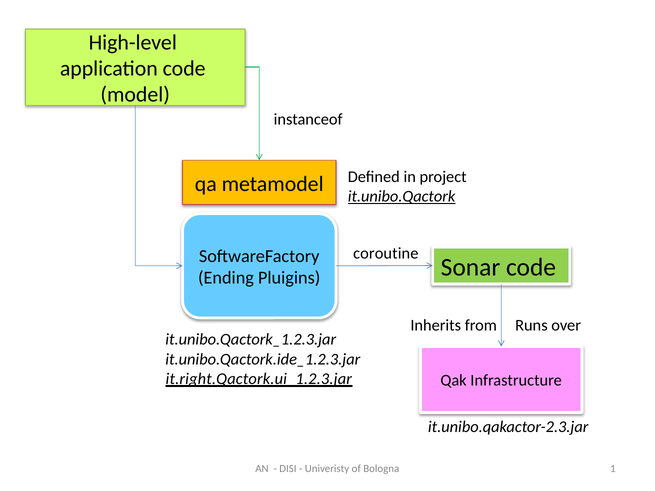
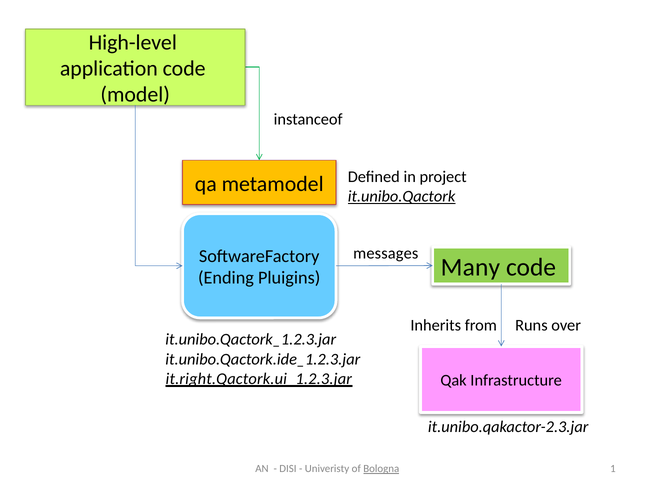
coroutine: coroutine -> messages (386, 254)
Sonar: Sonar -> Many (470, 267)
Bologna underline: none -> present (381, 469)
